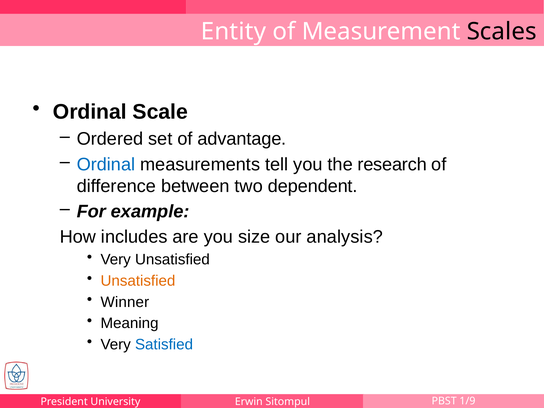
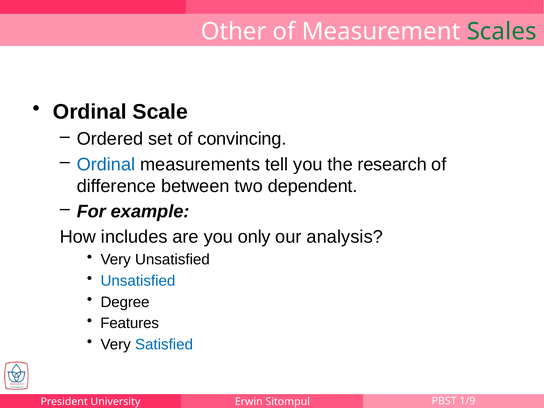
Entity: Entity -> Other (234, 32)
Scales colour: black -> green (502, 32)
advantage: advantage -> convincing (242, 139)
size: size -> only (254, 237)
Unsatisfied colour: orange -> blue (138, 281)
Winner: Winner -> Degree (125, 302)
Meaning: Meaning -> Features (130, 323)
